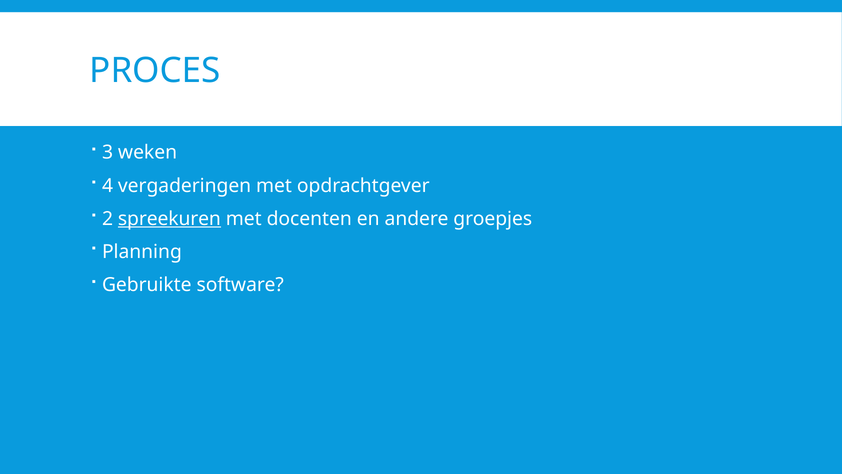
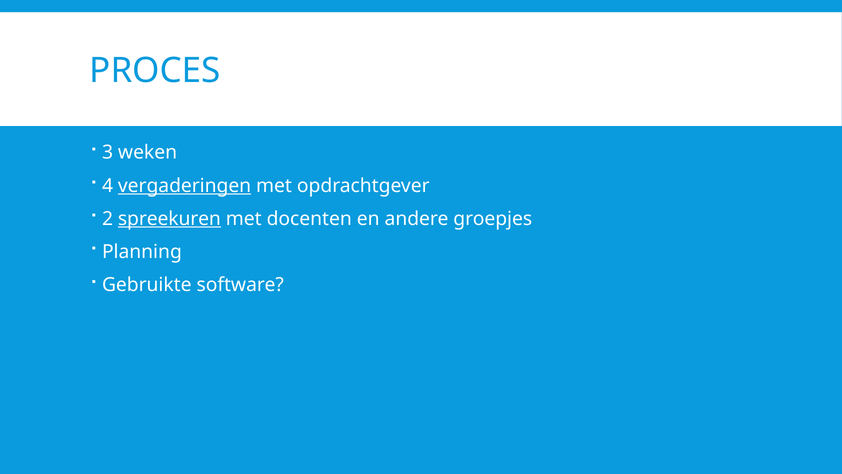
vergaderingen underline: none -> present (185, 185)
